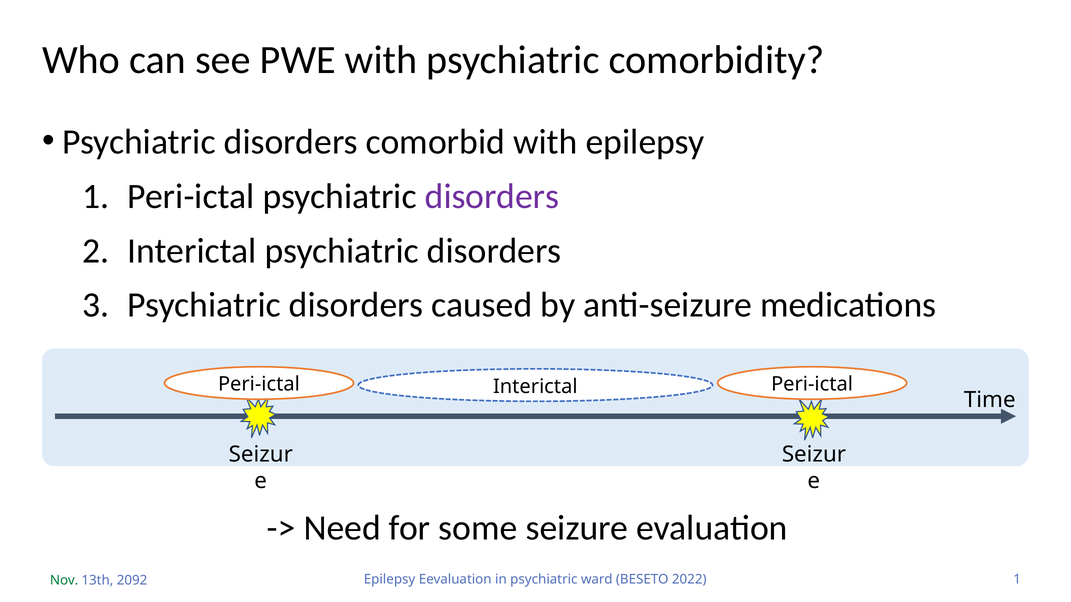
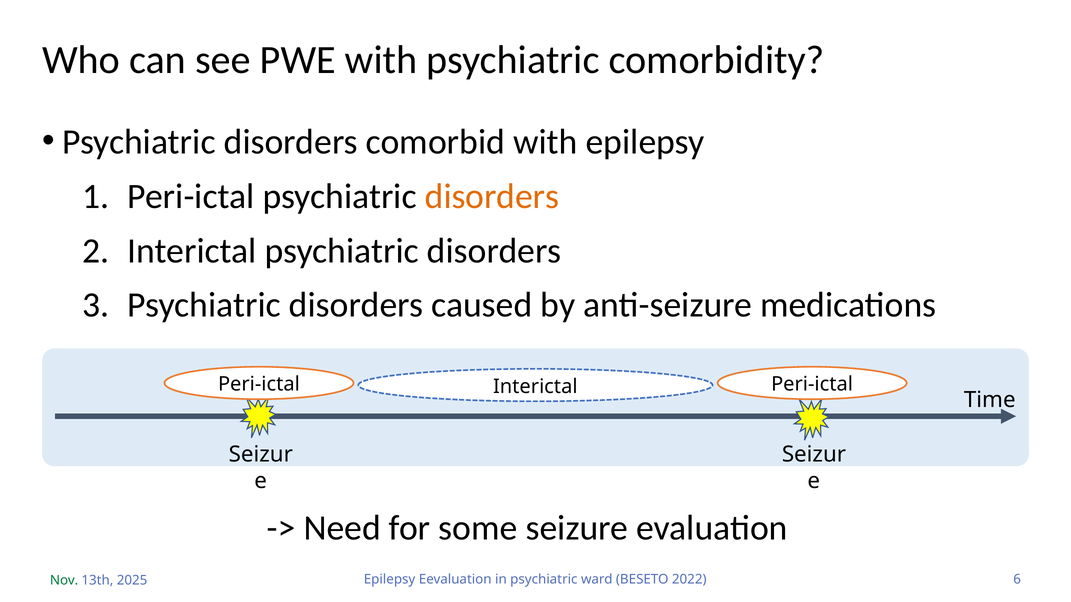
disorders colour: purple -> orange (492, 197)
2022 1: 1 -> 6 (1017, 580)
2092: 2092 -> 2025 (132, 581)
